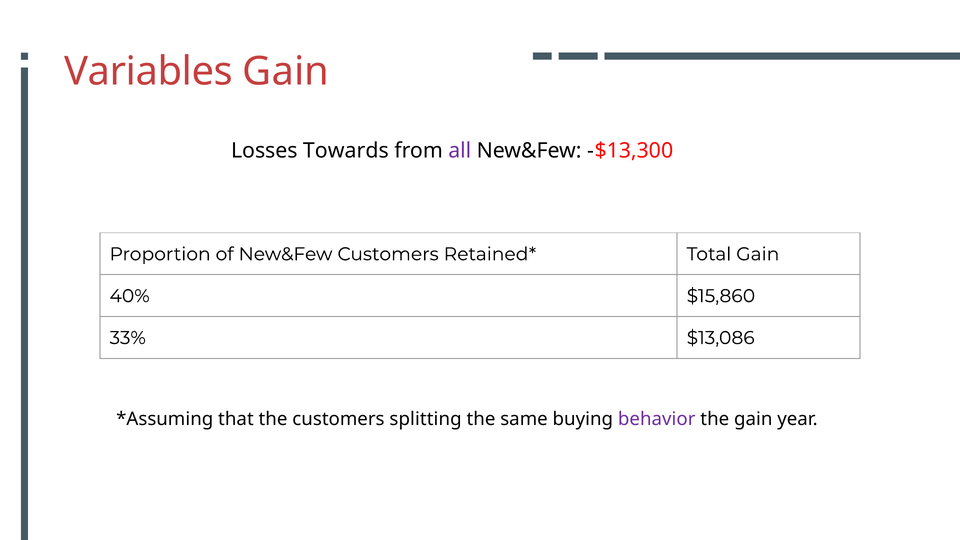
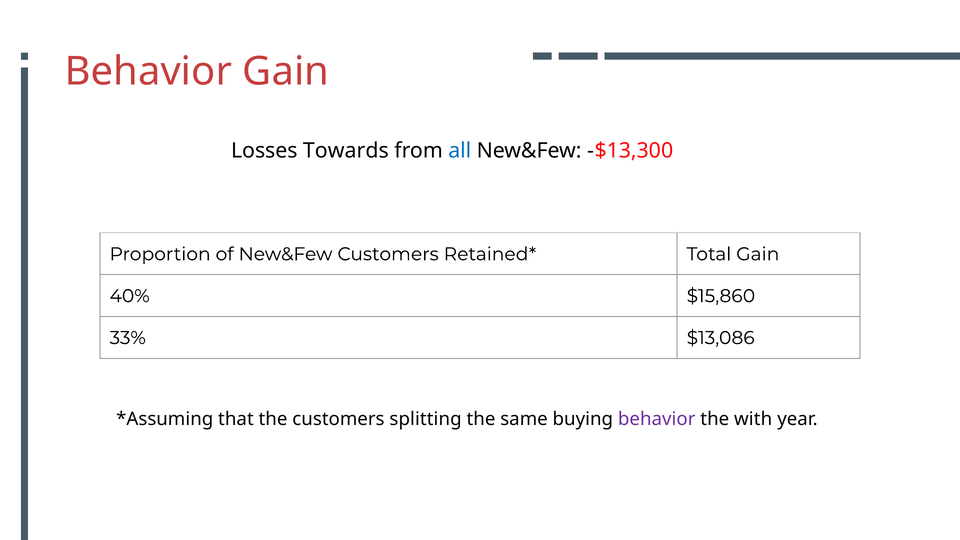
Variables: Variables -> Behavior (148, 72)
all colour: purple -> blue (460, 151)
the gain: gain -> with (753, 419)
